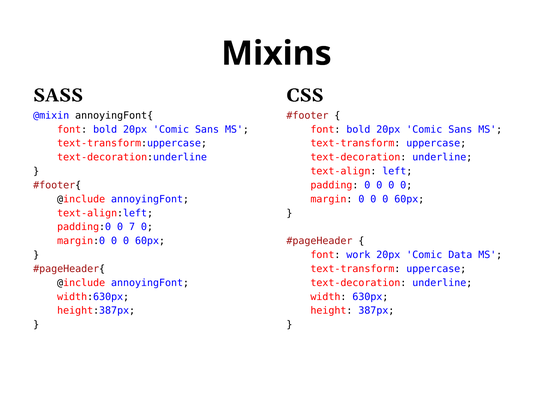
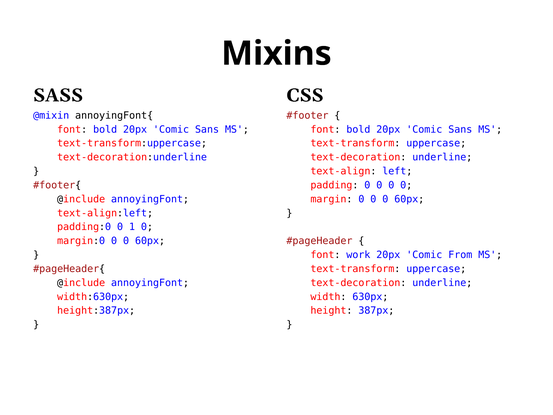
7: 7 -> 1 (132, 227)
Data: Data -> From (460, 255)
